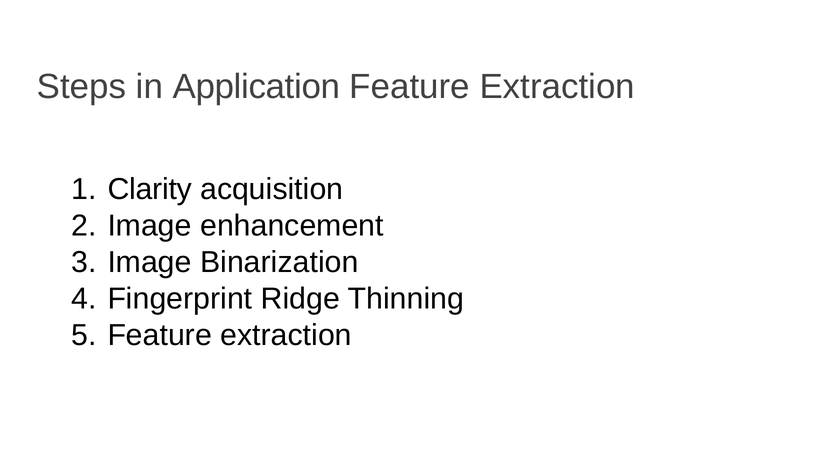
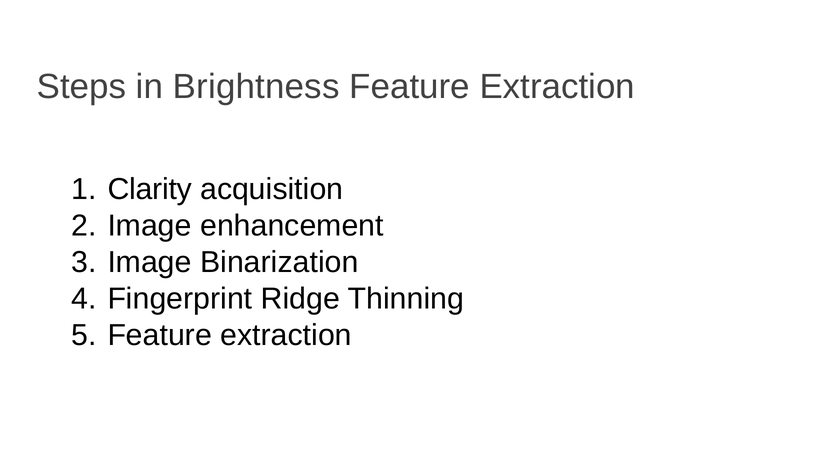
Application: Application -> Brightness (256, 87)
